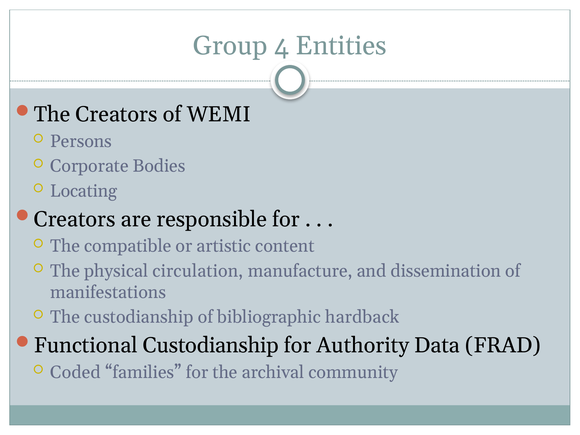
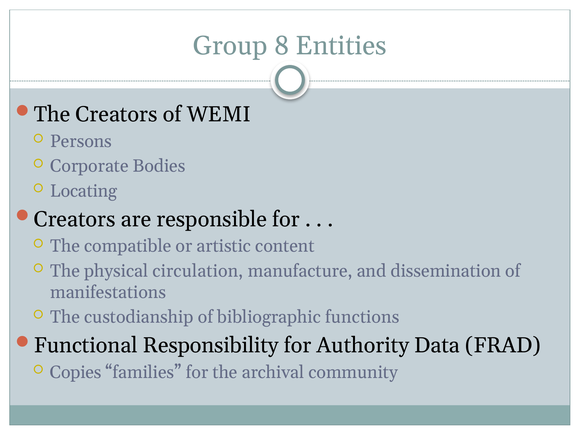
4: 4 -> 8 (282, 46)
hardback: hardback -> functions (362, 317)
Functional Custodianship: Custodianship -> Responsibility (211, 345)
Coded: Coded -> Copies (76, 372)
